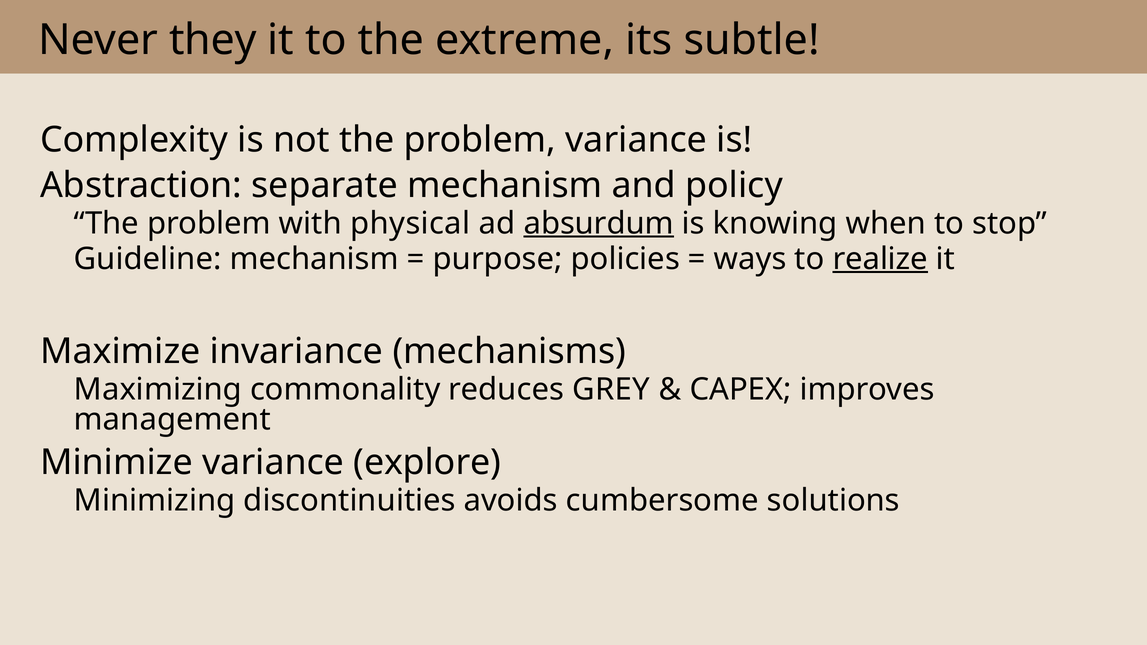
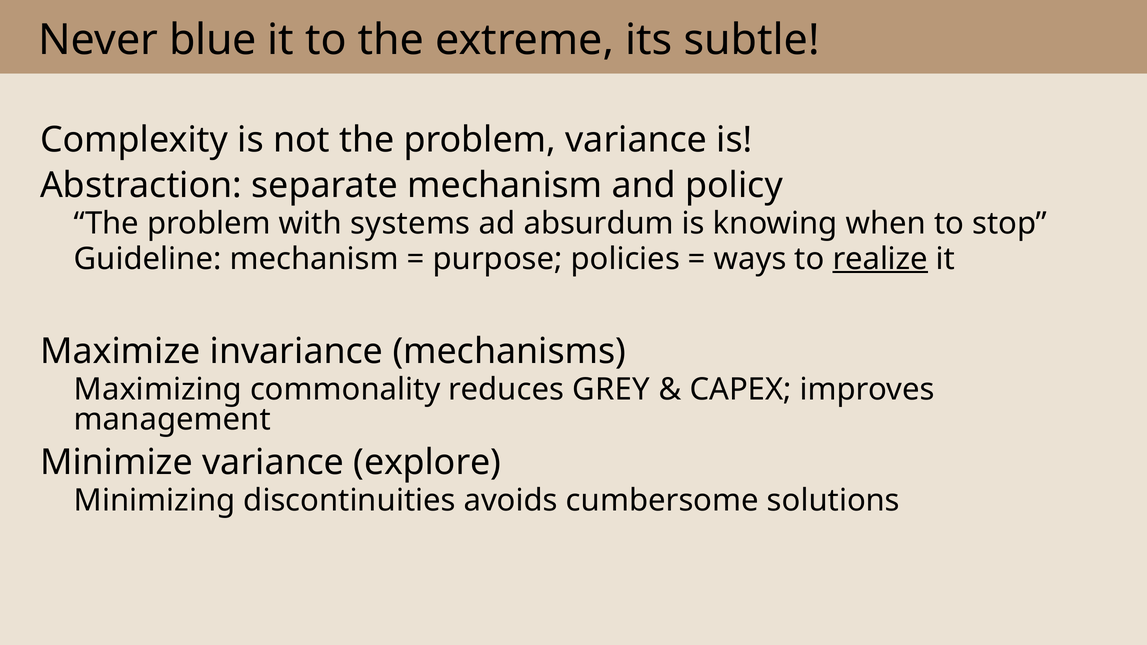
they: they -> blue (213, 40)
physical: physical -> systems (410, 223)
absurdum underline: present -> none (599, 223)
